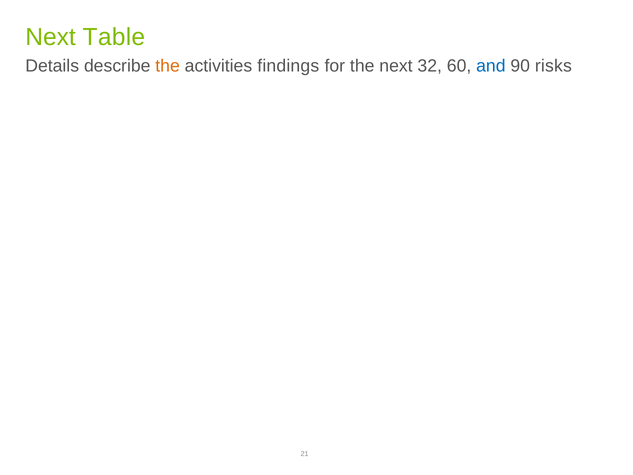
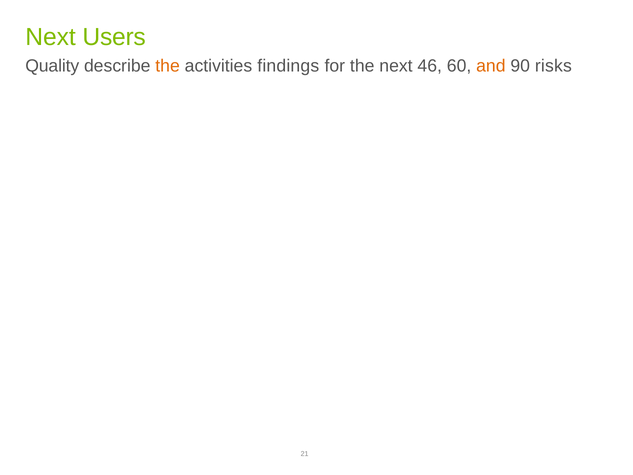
Table: Table -> Users (114, 37)
Details: Details -> Quality (52, 66)
32: 32 -> 46 (430, 66)
and colour: blue -> orange (491, 66)
